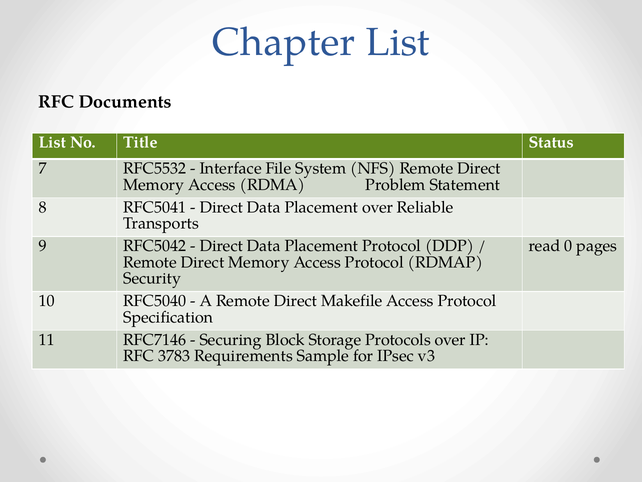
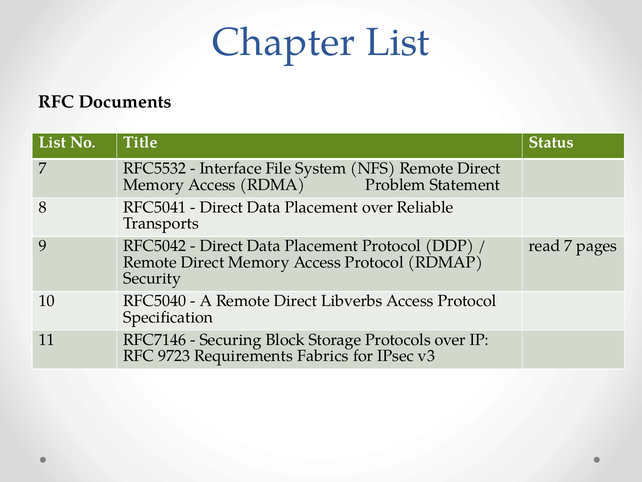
read 0: 0 -> 7 (568, 246)
Makefile: Makefile -> Libverbs (352, 301)
3783: 3783 -> 9723 (174, 356)
Sample: Sample -> Fabrics (323, 356)
